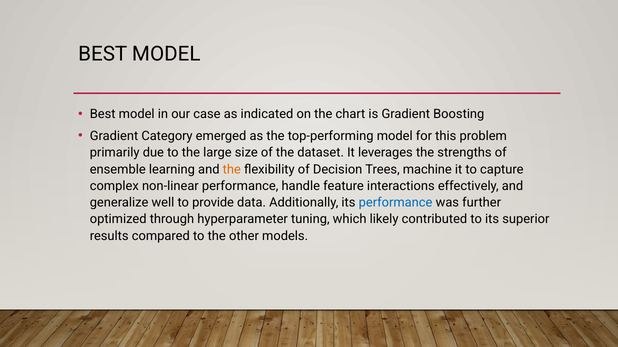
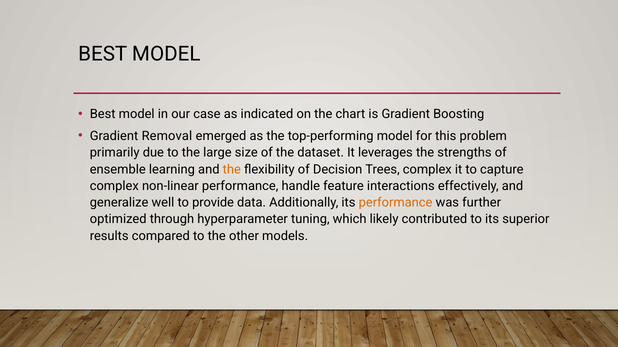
Category: Category -> Removal (167, 136)
Trees machine: machine -> complex (427, 170)
performance colour: blue -> orange (396, 203)
